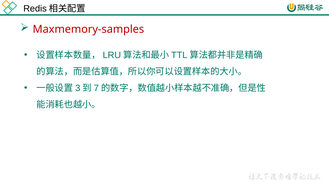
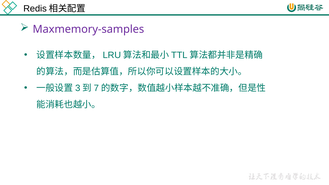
Maxmemory-samples colour: red -> purple (88, 29)
